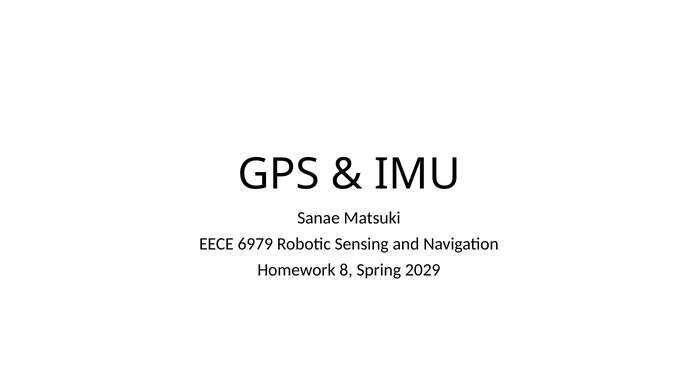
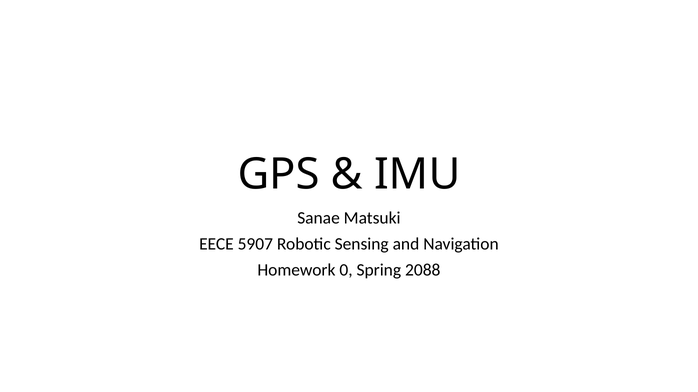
6979: 6979 -> 5907 (255, 244)
8: 8 -> 0 (346, 270)
2029: 2029 -> 2088 (423, 270)
